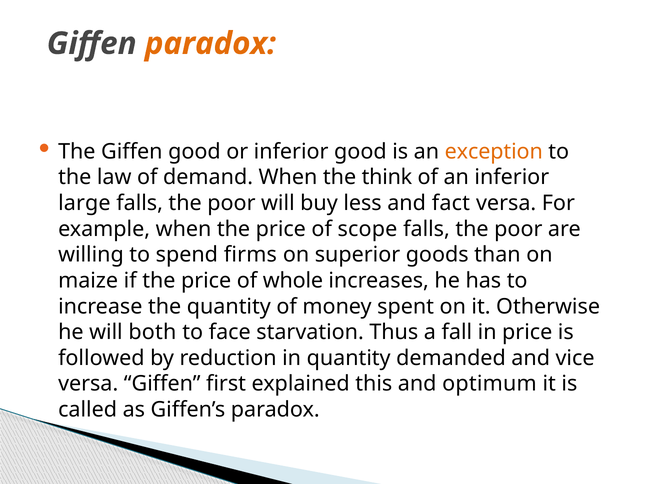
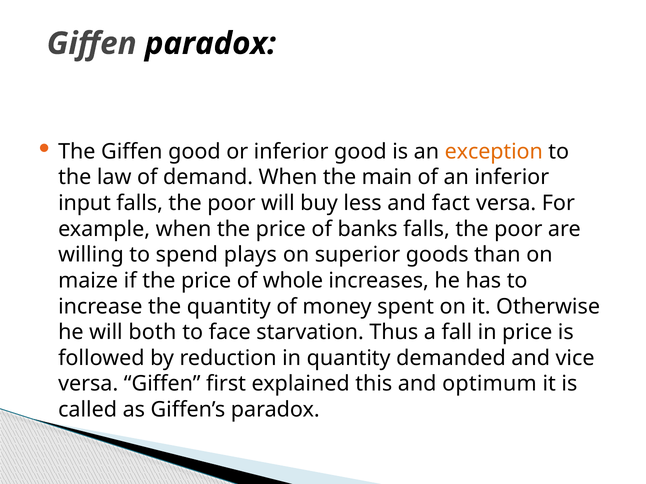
paradox colour: orange -> black (210, 44)
think: think -> main (387, 178)
large: large -> input (84, 203)
scope: scope -> banks (368, 229)
firms: firms -> plays (250, 255)
